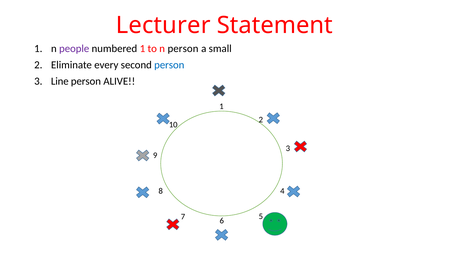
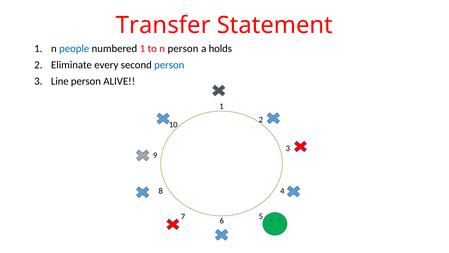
Lecturer: Lecturer -> Transfer (163, 25)
people colour: purple -> blue (74, 49)
small: small -> holds (220, 49)
